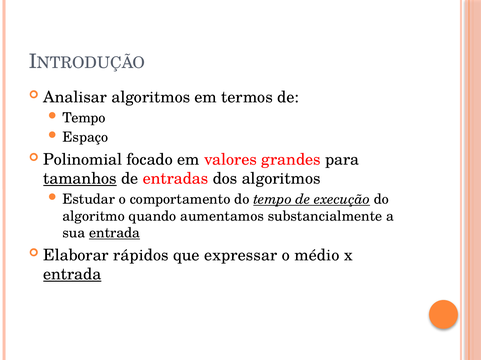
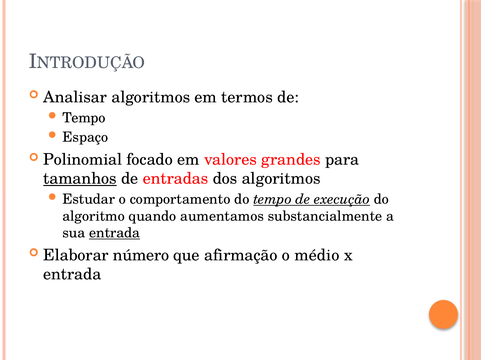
rápidos: rápidos -> número (141, 256)
expressar: expressar -> afirmação (241, 256)
entrada underline: present -> none (72, 275)
